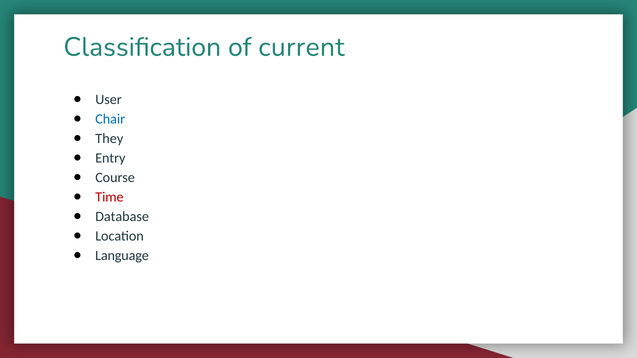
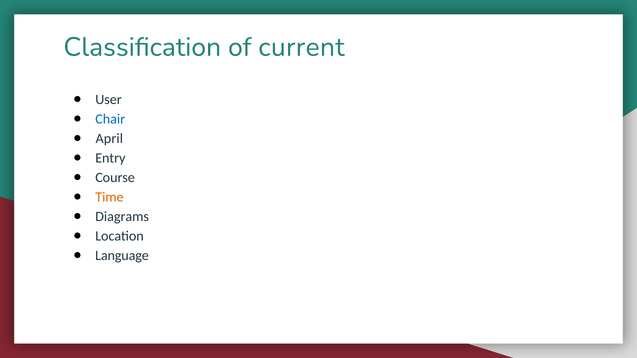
They: They -> April (109, 139)
Time colour: red -> orange (109, 197)
Database: Database -> Diagrams (122, 217)
